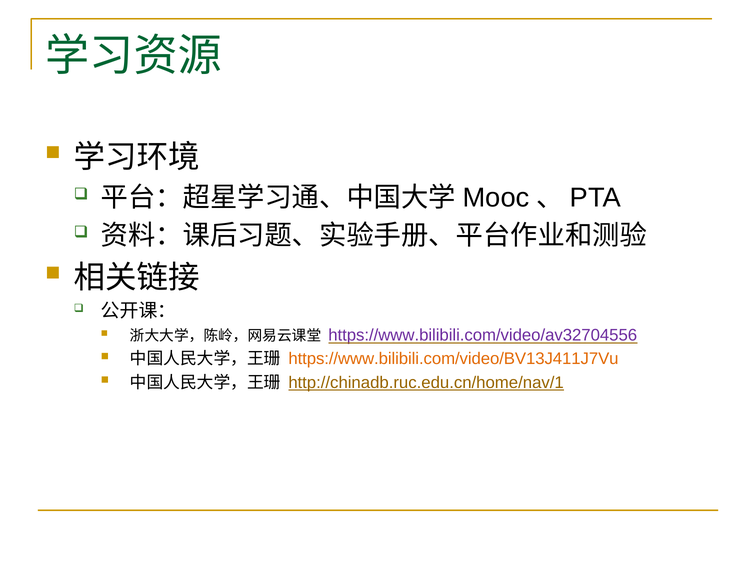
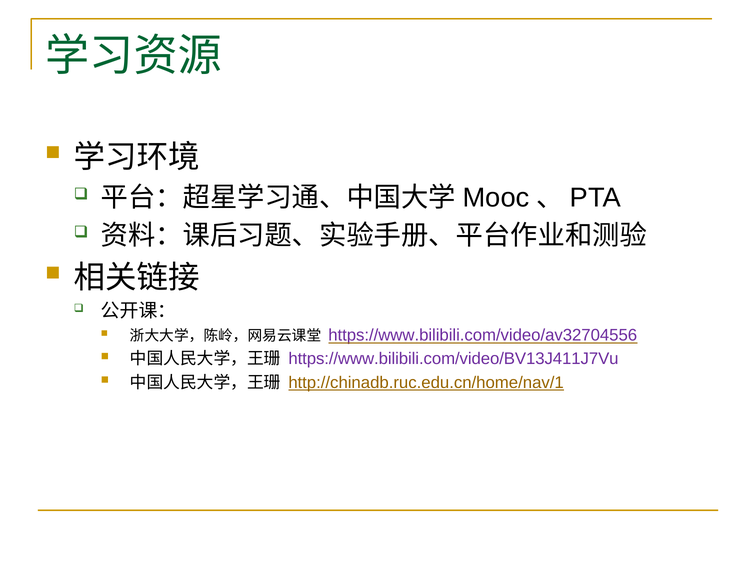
https://www.bilibili.com/video/BV13J411J7Vu colour: orange -> purple (453, 359)
